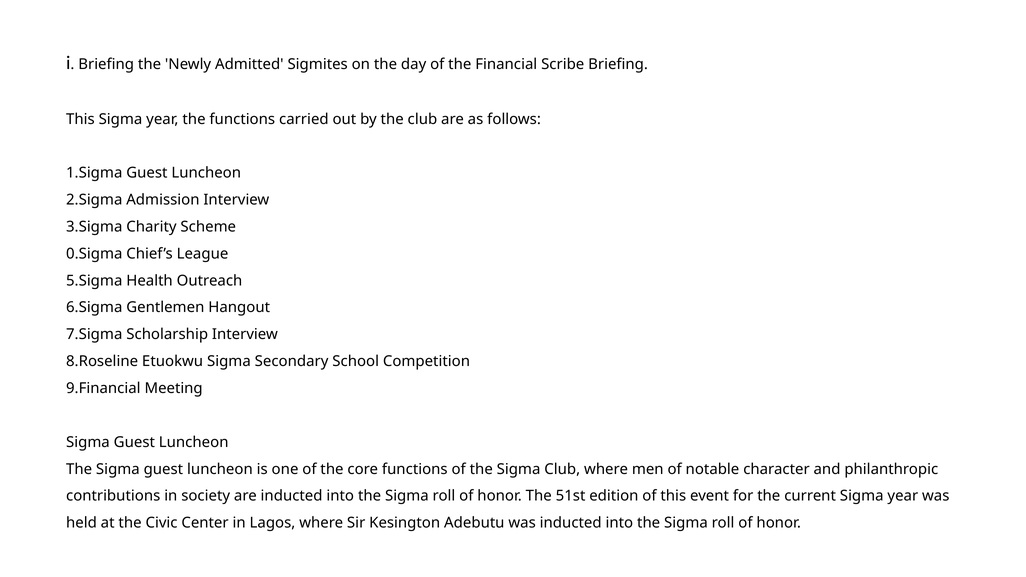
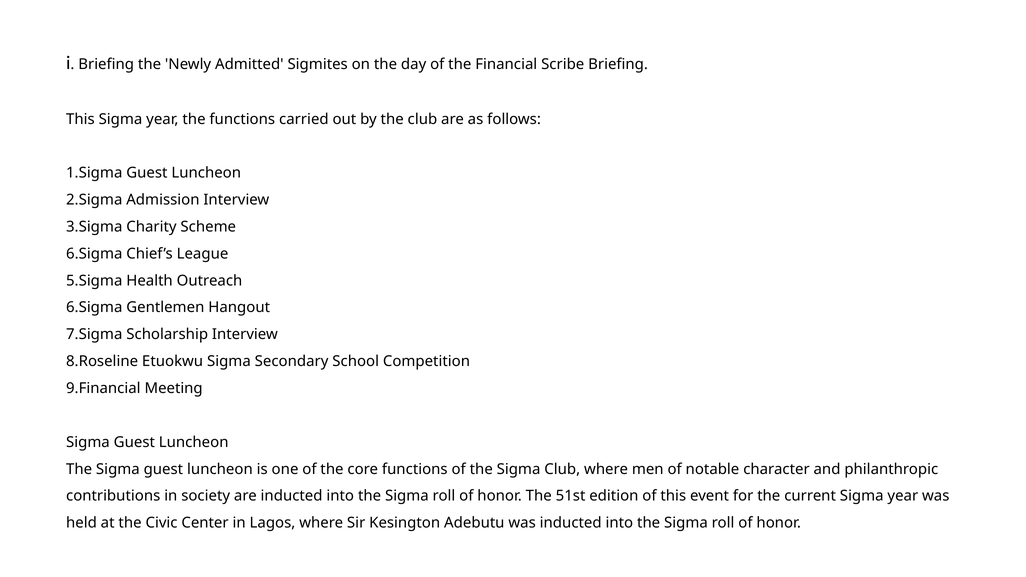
0.Sigma: 0.Sigma -> 6.Sigma (94, 254)
